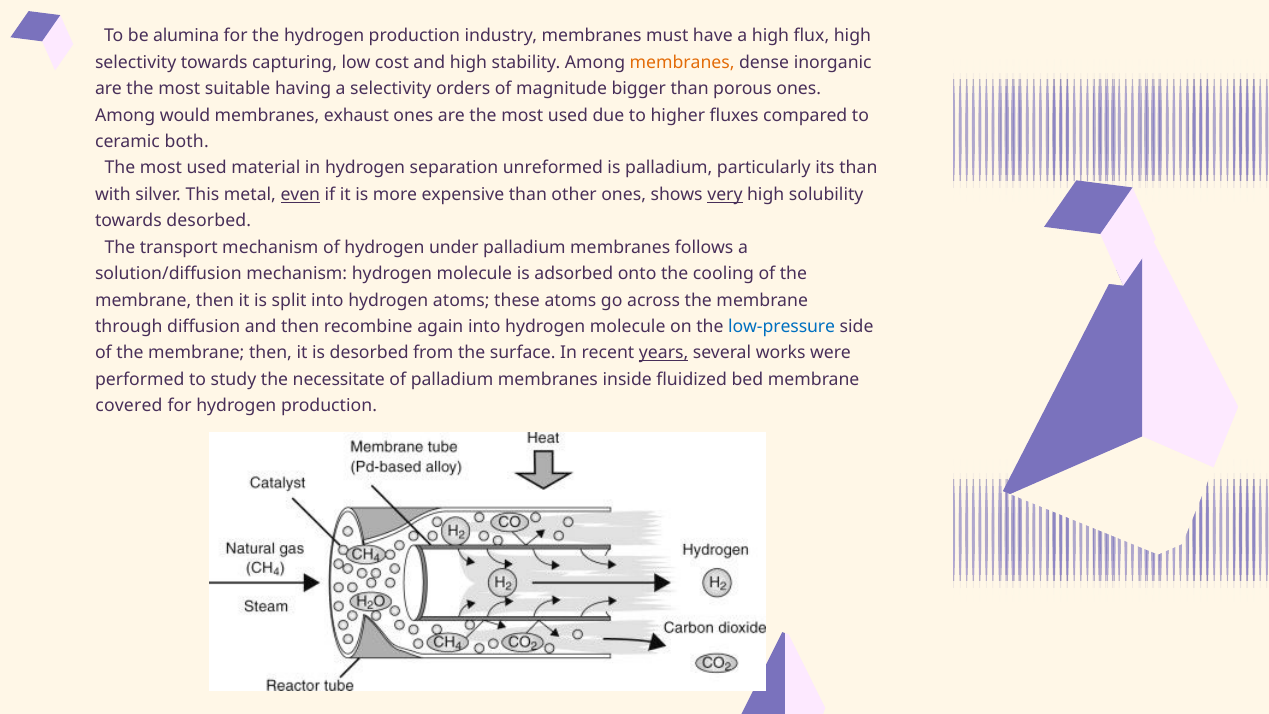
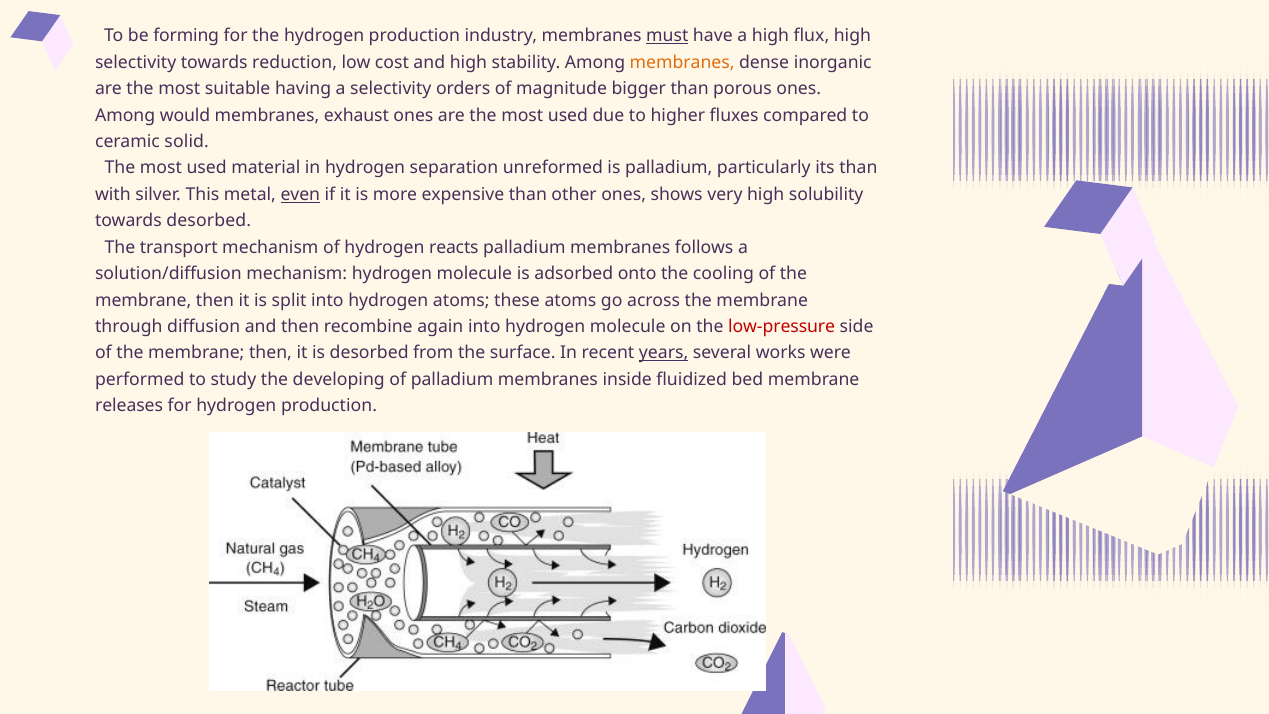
alumina: alumina -> forming (186, 36)
must underline: none -> present (667, 36)
capturing: capturing -> reduction (295, 62)
both: both -> solid (187, 142)
very underline: present -> none (725, 194)
under: under -> reacts (454, 247)
low-pressure colour: blue -> red (782, 327)
necessitate: necessitate -> developing (339, 379)
covered: covered -> releases (129, 406)
